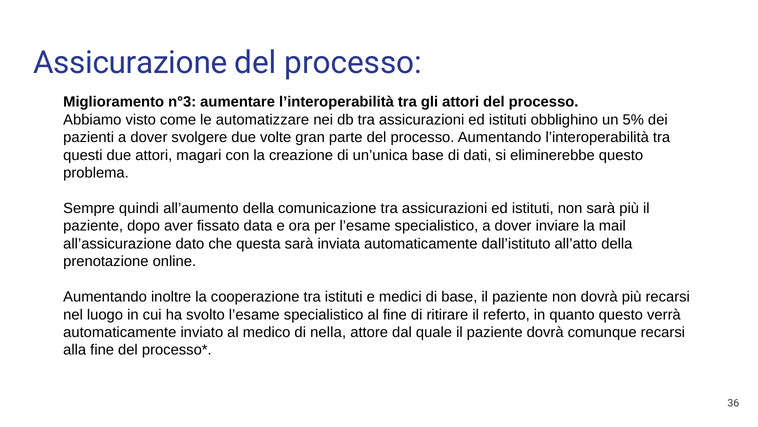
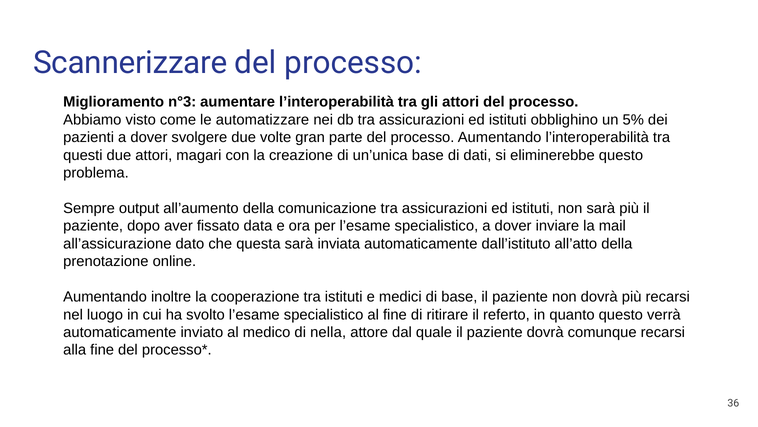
Assicurazione: Assicurazione -> Scannerizzare (130, 63)
quindi: quindi -> output (139, 208)
